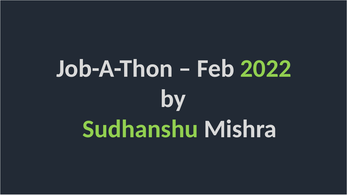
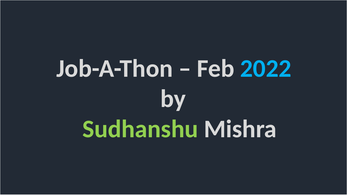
2022 colour: light green -> light blue (266, 69)
